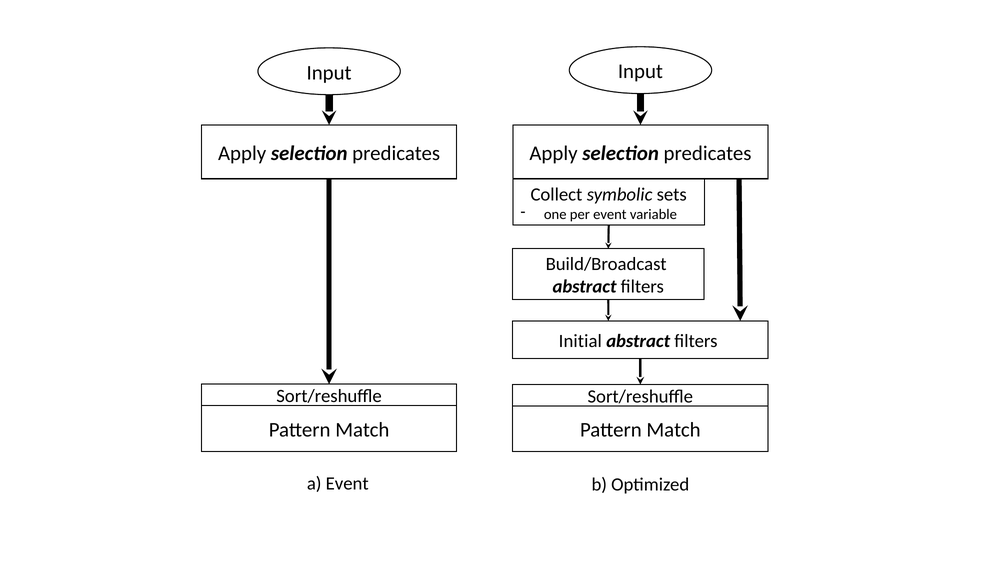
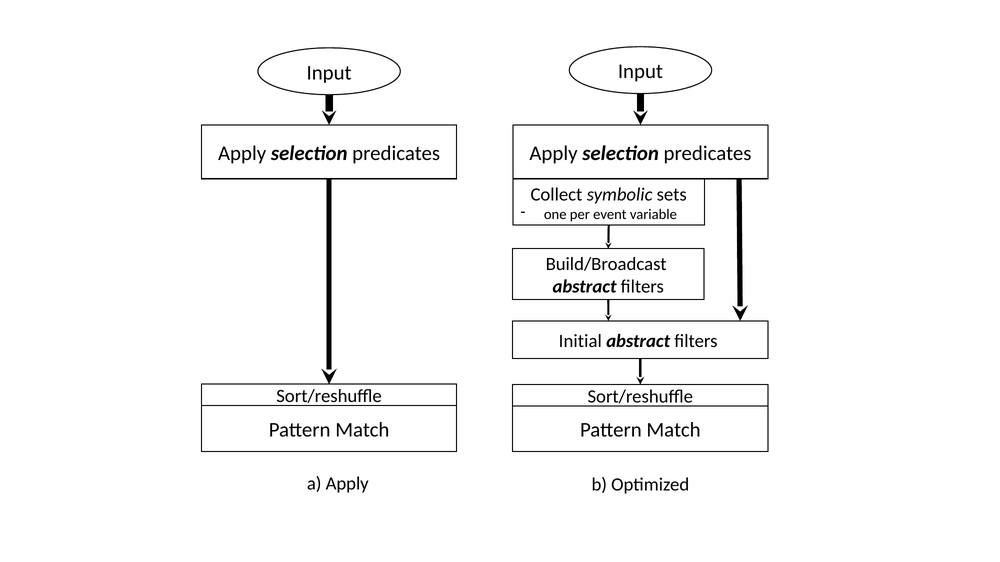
a Event: Event -> Apply (347, 484)
